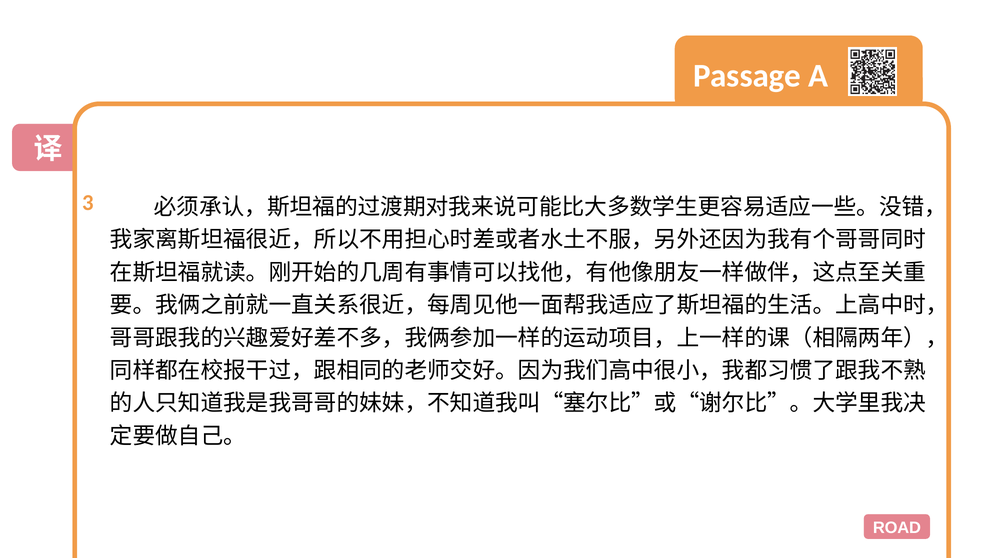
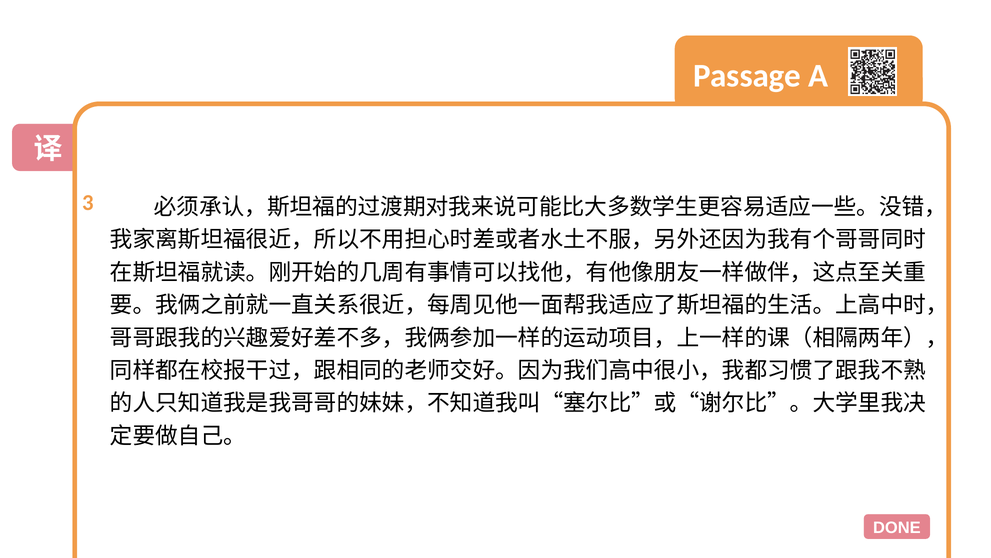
ROAD: ROAD -> DONE (897, 527)
